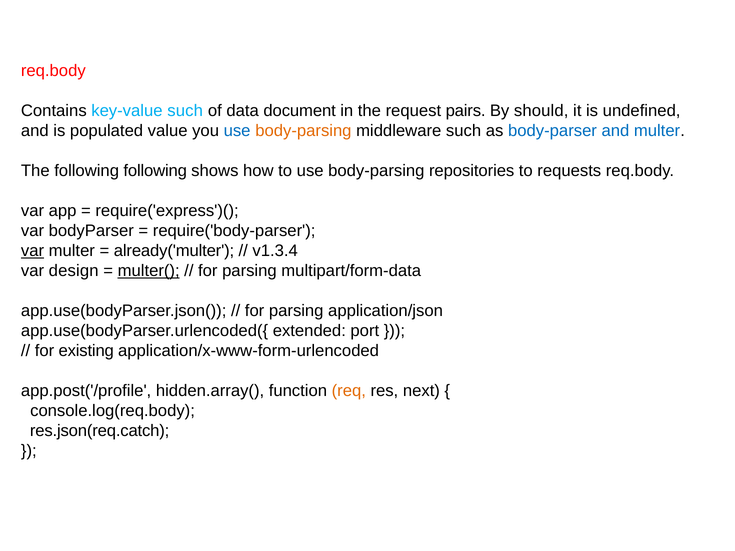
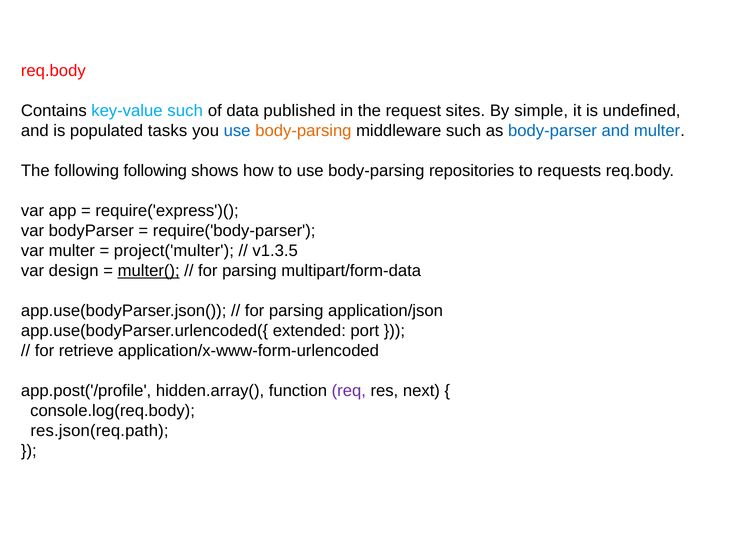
document: document -> published (300, 111)
pairs: pairs -> sites (465, 111)
should: should -> simple (541, 111)
value: value -> tasks (168, 131)
var underline: present -> none (33, 251)
already('multer: already('multer -> project('multer (174, 251)
v1.3.4: v1.3.4 -> v1.3.5 (275, 251)
existing: existing -> retrieve (86, 351)
req colour: orange -> purple (349, 391)
res.json(req.catch: res.json(req.catch -> res.json(req.path (99, 431)
